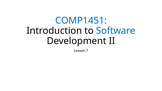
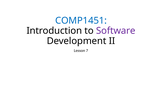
Software colour: blue -> purple (116, 31)
